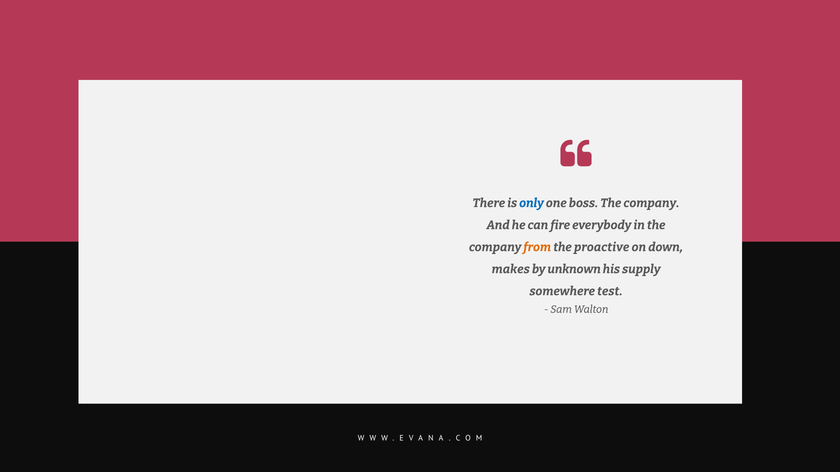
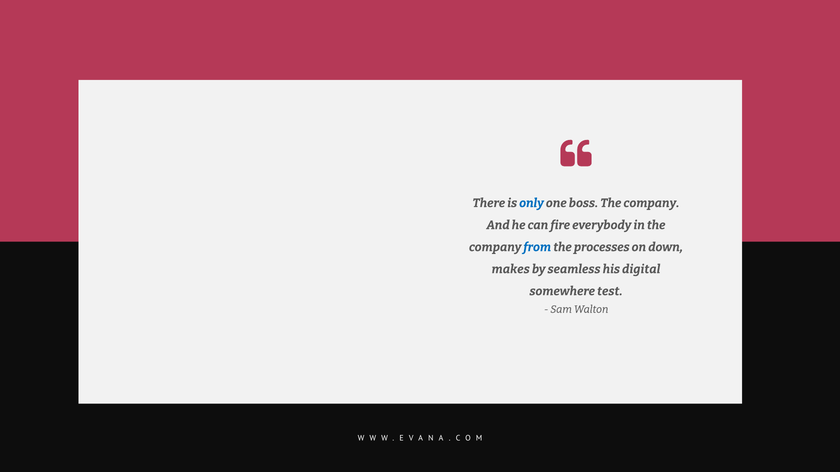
from colour: orange -> blue (537, 247)
proactive: proactive -> processes (602, 247)
unknown: unknown -> seamless (574, 269)
supply: supply -> digital (641, 269)
